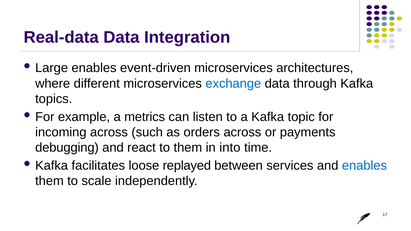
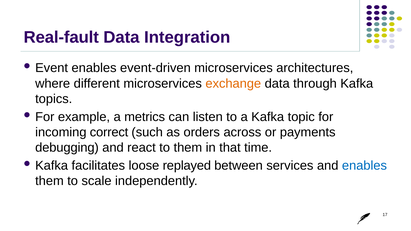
Real-data: Real-data -> Real-fault (61, 37)
Large: Large -> Event (52, 68)
exchange colour: blue -> orange (233, 84)
incoming across: across -> correct (109, 132)
into: into -> that (230, 148)
